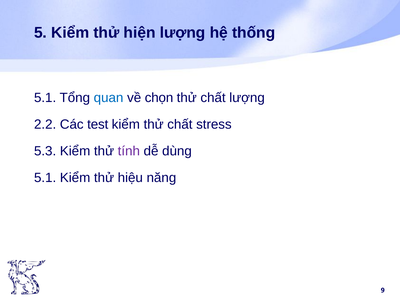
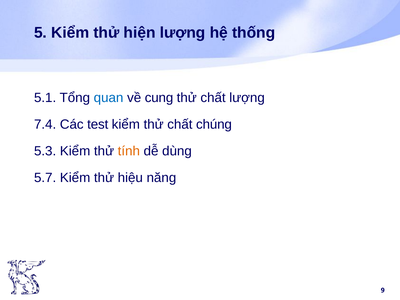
chọn: chọn -> cung (159, 98)
2.2: 2.2 -> 7.4 (45, 124)
stress: stress -> chúng (214, 124)
tính colour: purple -> orange (129, 151)
5.1: 5.1 -> 5.7 (45, 178)
